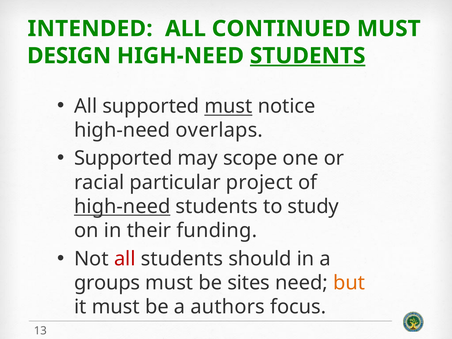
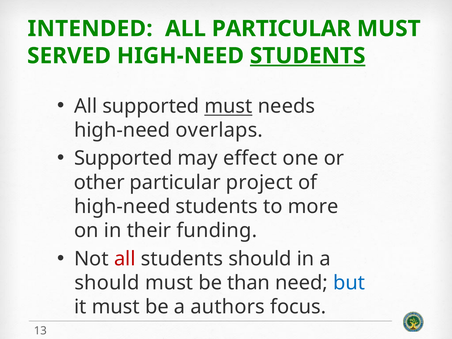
ALL CONTINUED: CONTINUED -> PARTICULAR (281, 29)
DESIGN: DESIGN -> SERVED (69, 56)
notice: notice -> needs (286, 106)
scope: scope -> effect (250, 158)
racial: racial -> other (99, 182)
high-need underline: present -> none (122, 207)
study: study -> more (313, 207)
groups: groups -> should (107, 283)
sites: sites -> than (249, 283)
but colour: orange -> blue (349, 283)
